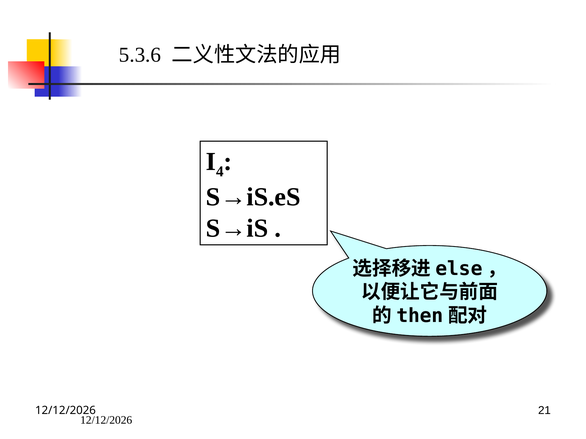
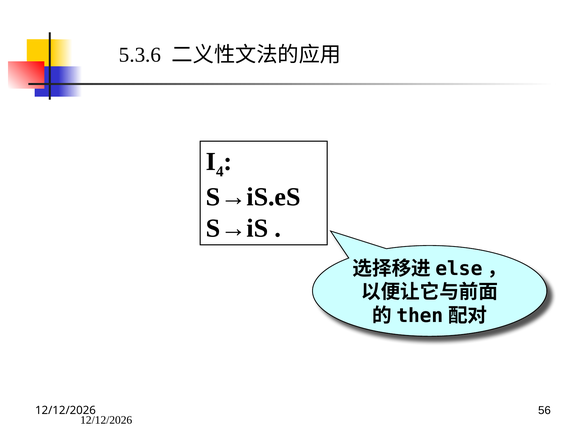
21: 21 -> 56 (544, 411)
